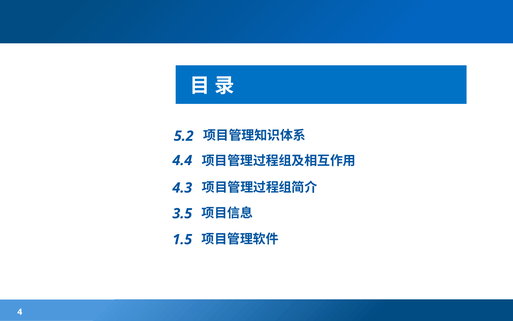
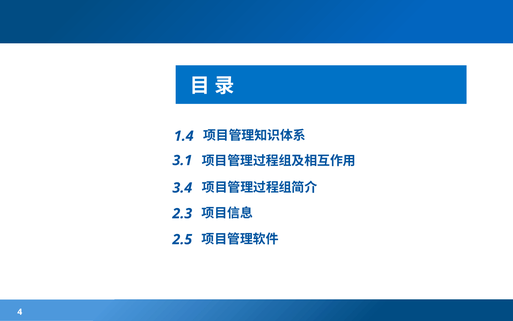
5.2: 5.2 -> 1.4 (184, 136)
4.4: 4.4 -> 3.1 (182, 160)
4.3: 4.3 -> 3.4 (182, 188)
3.5: 3.5 -> 2.3 (182, 213)
1.5: 1.5 -> 2.5 (182, 239)
